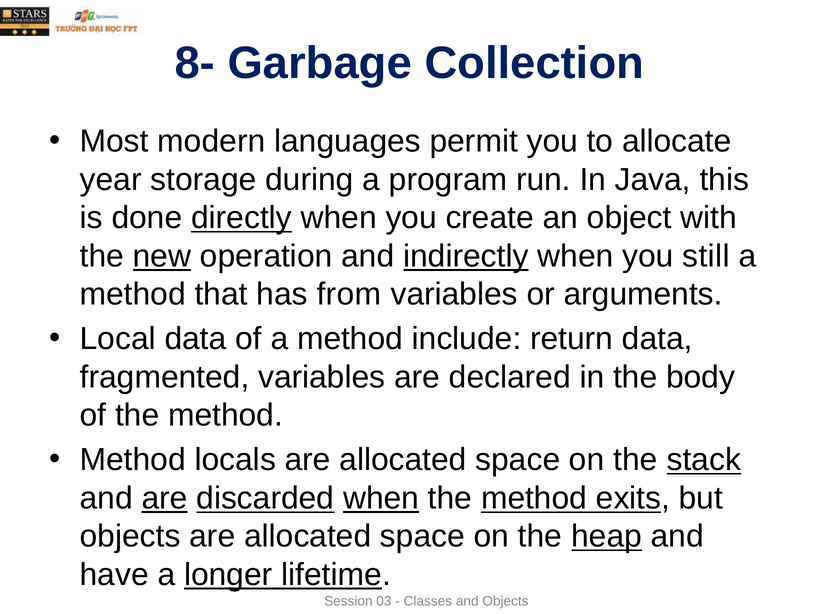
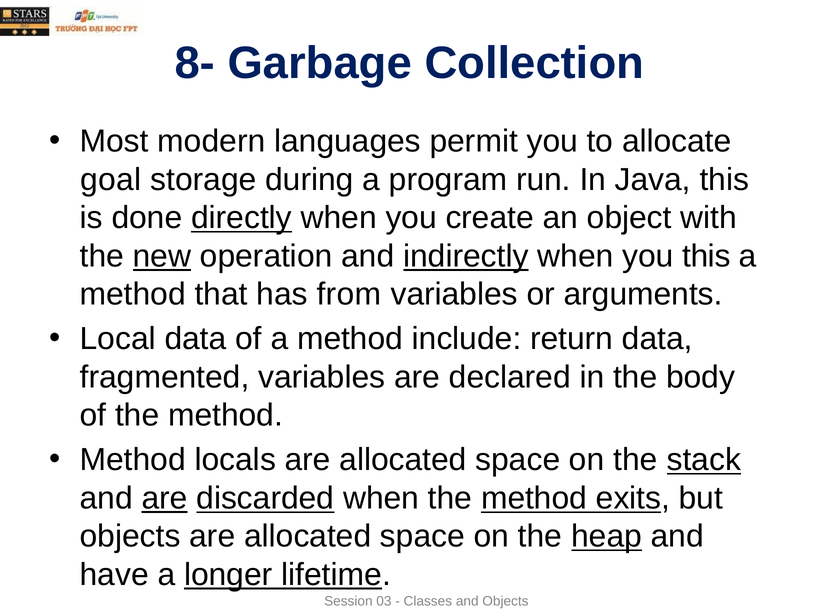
year: year -> goal (111, 180)
you still: still -> this (706, 256)
when underline: present -> none (381, 498)
